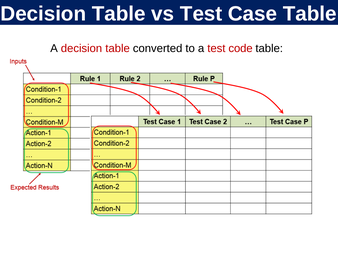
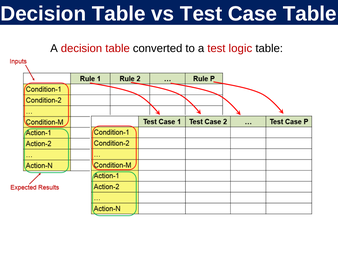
code: code -> logic (240, 48)
